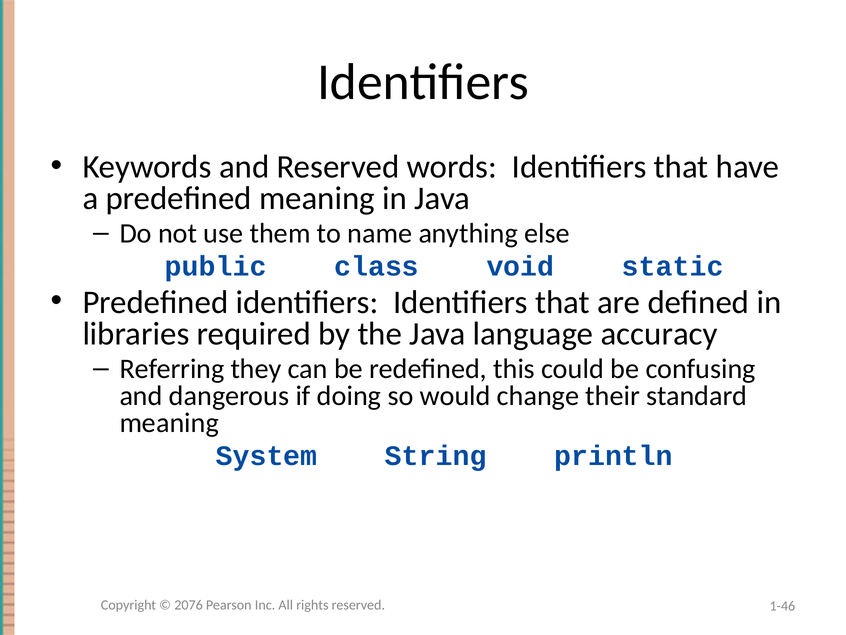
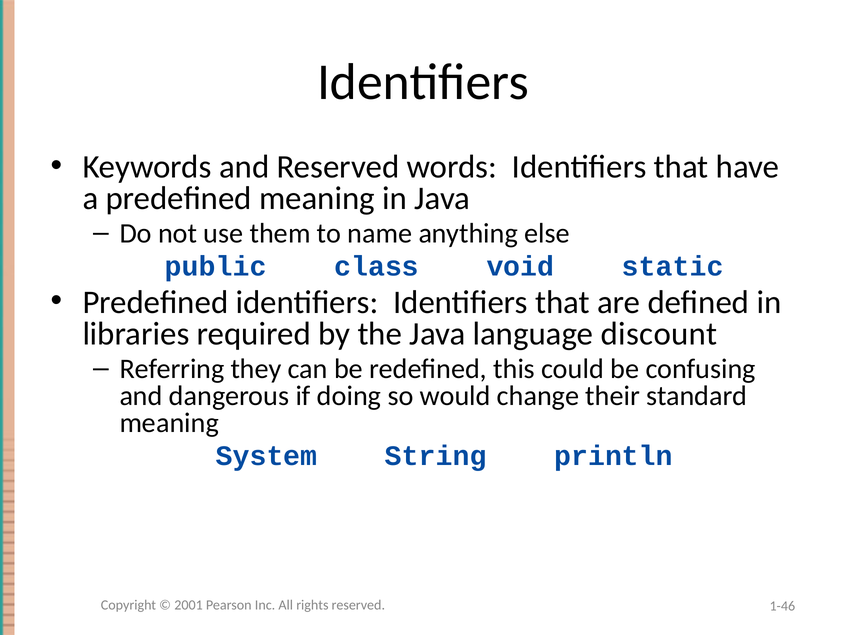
accuracy: accuracy -> discount (659, 334)
2076: 2076 -> 2001 (189, 604)
